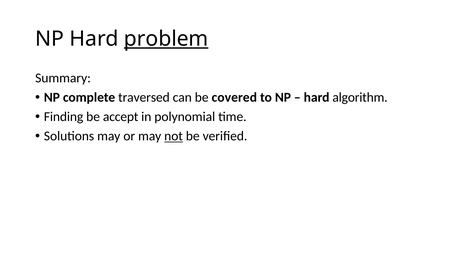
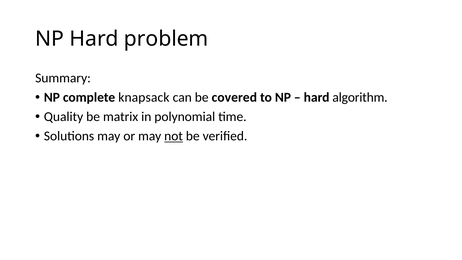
problem underline: present -> none (166, 39)
traversed: traversed -> knapsack (144, 97)
Finding: Finding -> Quality (64, 117)
accept: accept -> matrix (121, 117)
